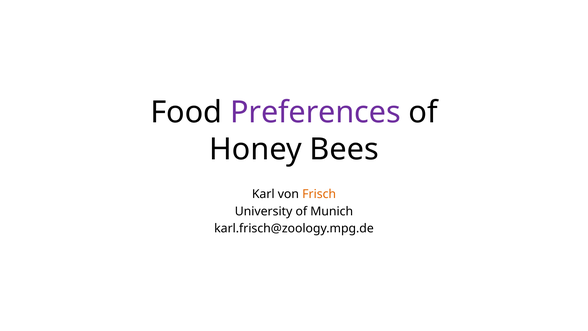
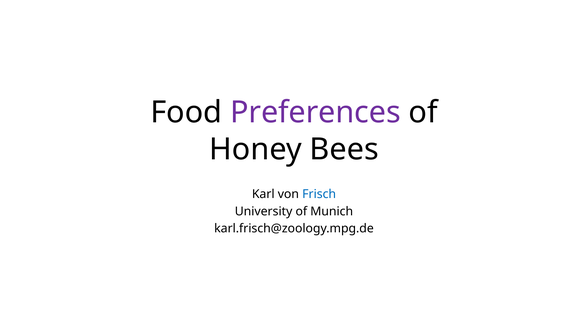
Frisch colour: orange -> blue (319, 194)
